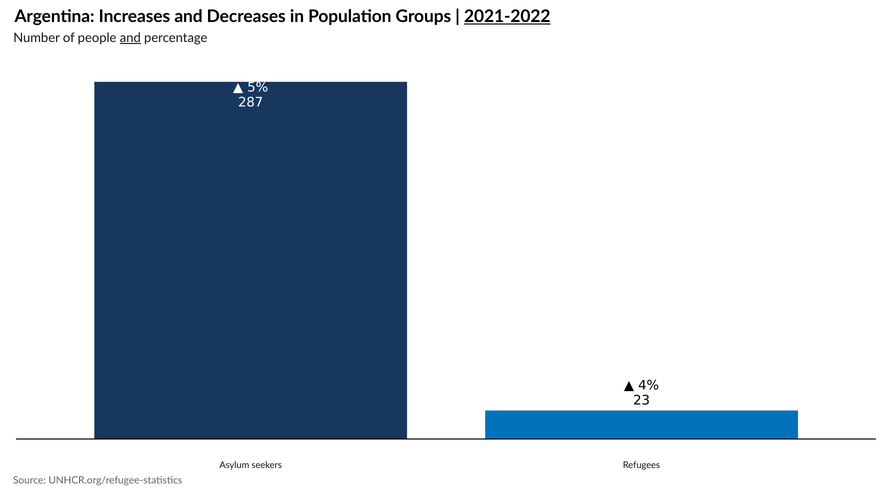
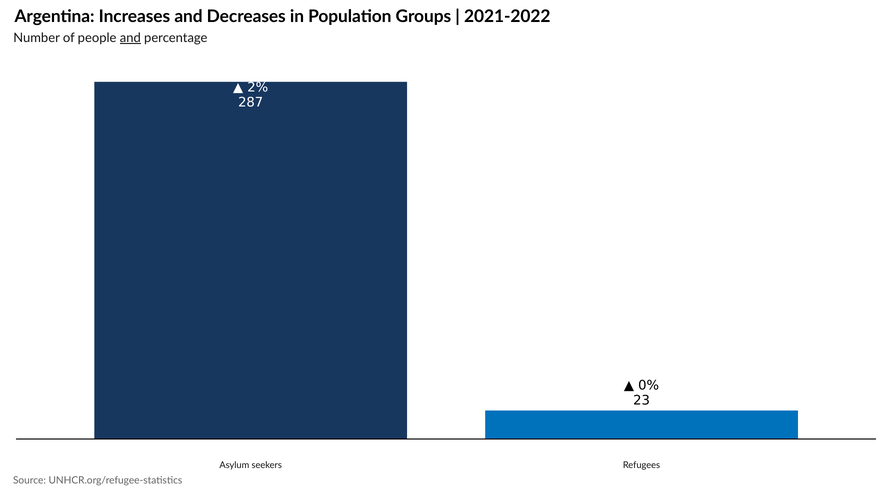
2021-2022 underline: present -> none (507, 17)
5%: 5% -> 2% (258, 87)
4%: 4% -> 0% (649, 385)
